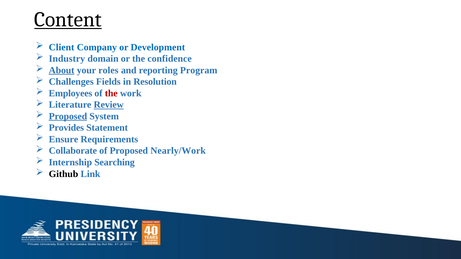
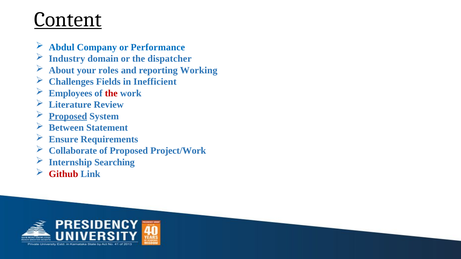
Client: Client -> Abdul (62, 47)
Development: Development -> Performance (158, 47)
confidence: confidence -> dispatcher (170, 59)
About underline: present -> none (62, 70)
Program: Program -> Working (199, 70)
Resolution: Resolution -> Inefficient (155, 82)
Review underline: present -> none (109, 105)
Provides: Provides -> Between (66, 128)
Nearly/Work: Nearly/Work -> Project/Work (178, 151)
Github colour: black -> red (64, 174)
